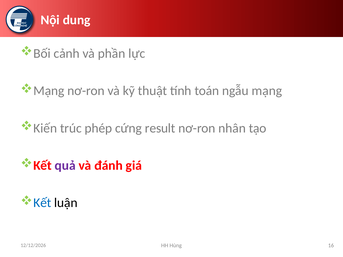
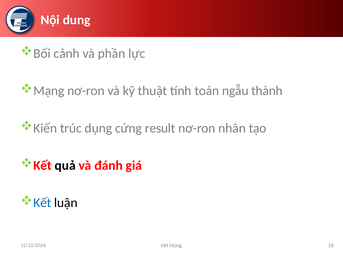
ngẫu mạng: mạng -> thành (267, 91)
phép: phép -> dụng (98, 128)
quả colour: purple -> black (65, 166)
